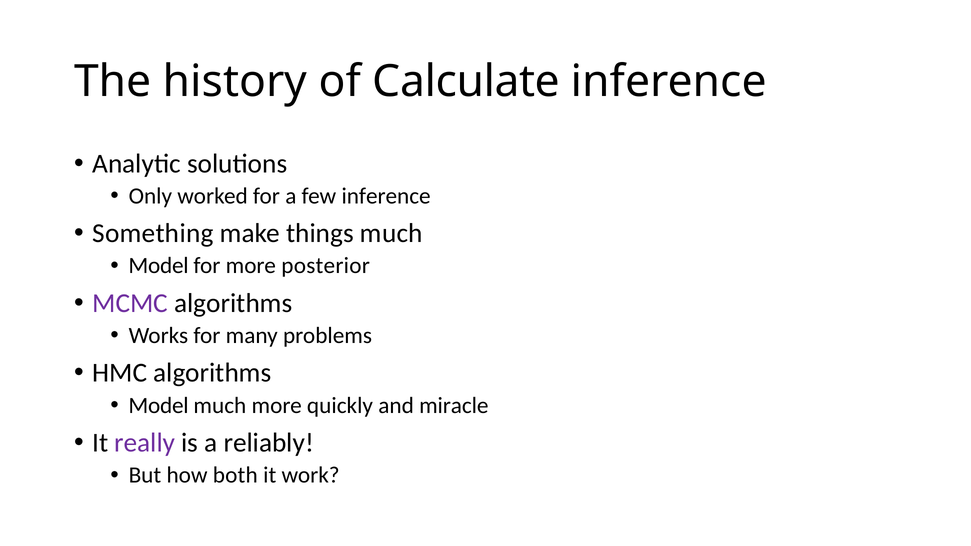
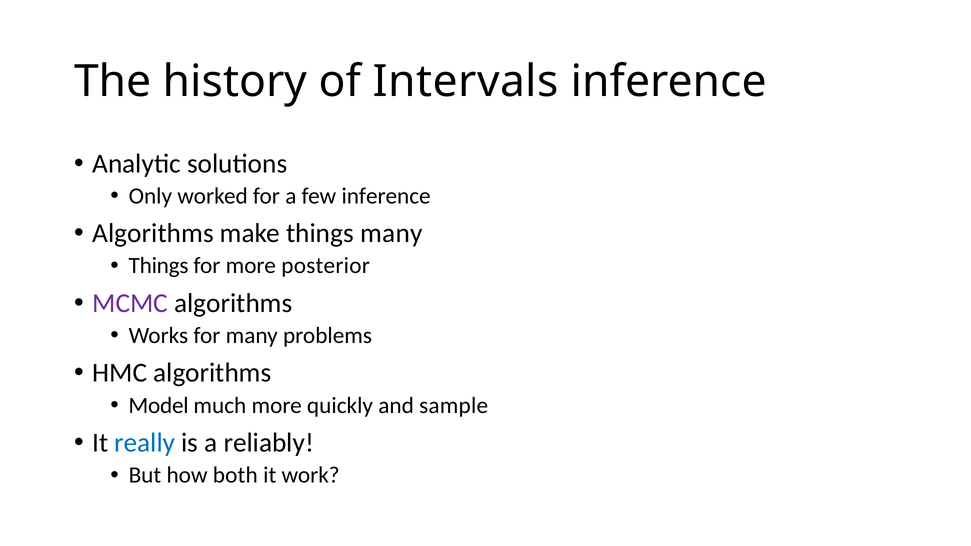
Calculate: Calculate -> Intervals (466, 82)
Something: Something -> Algorithms (153, 233)
things much: much -> many (391, 233)
Model: Model -> Things (159, 266)
miracle: miracle -> sample (454, 405)
really colour: purple -> blue (145, 443)
